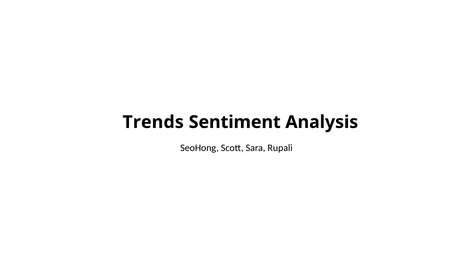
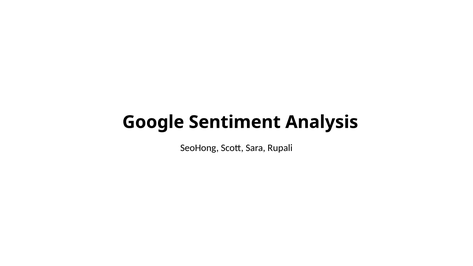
Trends: Trends -> Google (153, 122)
